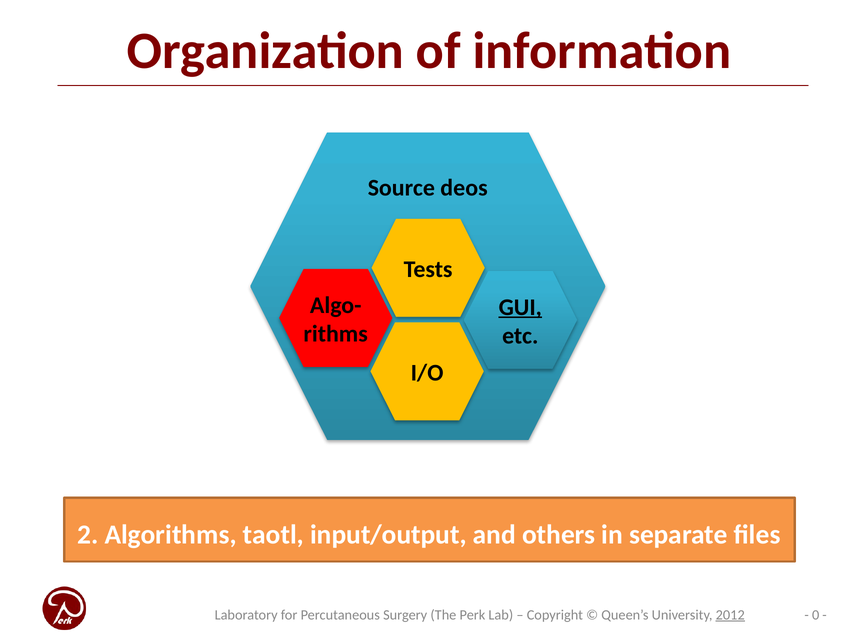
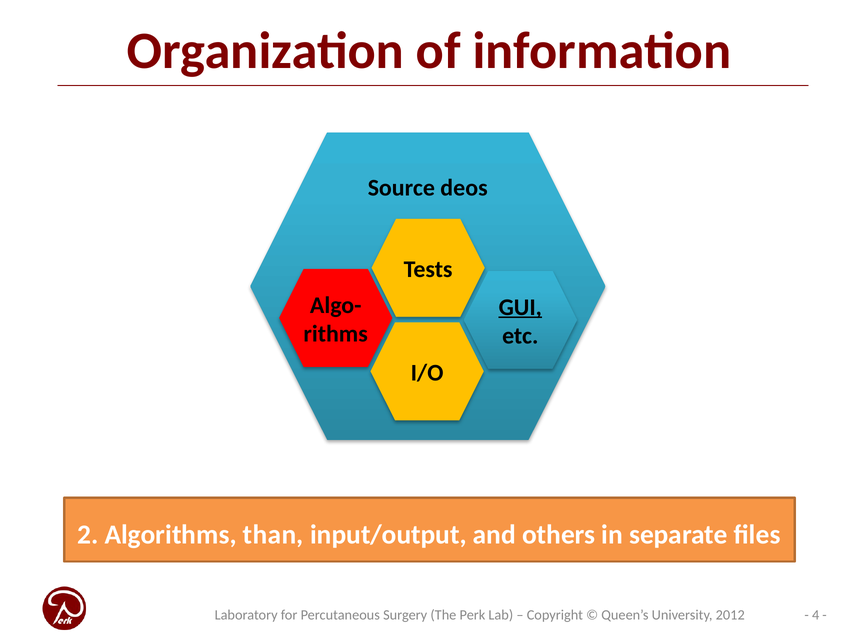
taotl: taotl -> than (273, 535)
0: 0 -> 4 (816, 615)
2012 underline: present -> none (730, 615)
